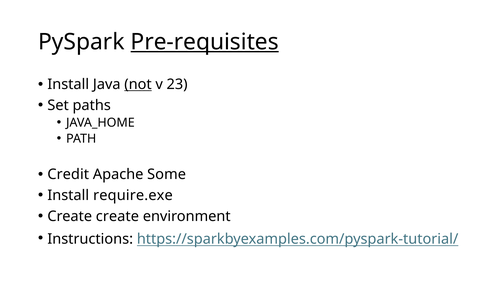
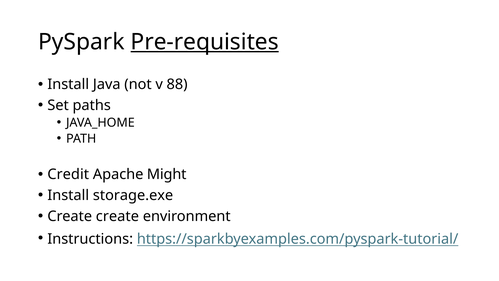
not underline: present -> none (138, 84)
23: 23 -> 88 (177, 84)
Some: Some -> Might (167, 174)
require.exe: require.exe -> storage.exe (133, 195)
